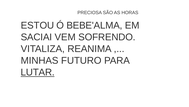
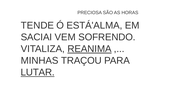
ESTOU: ESTOU -> TENDE (37, 25)
BEBE'ALMA: BEBE'ALMA -> ESTÁ'ALMA (94, 25)
REANIMA underline: none -> present (90, 49)
FUTURO: FUTURO -> TRAÇOU (81, 60)
